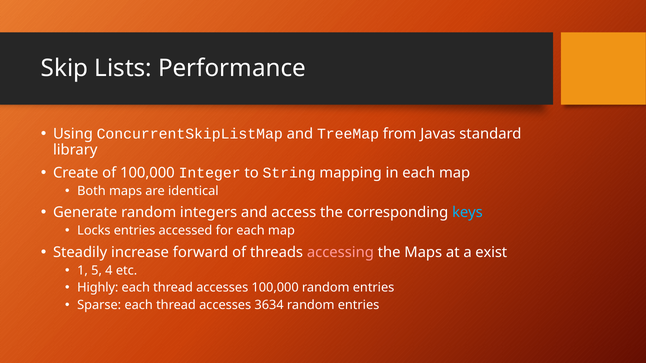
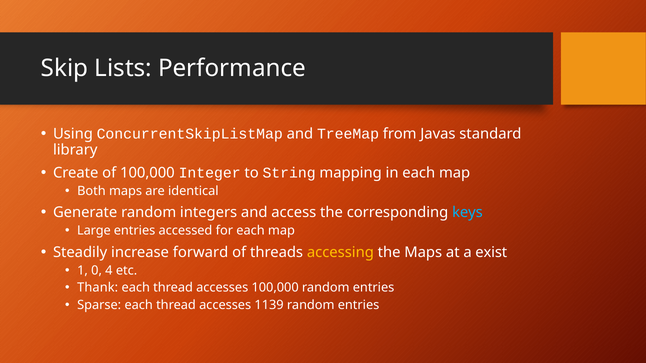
Locks: Locks -> Large (94, 231)
accessing colour: pink -> yellow (340, 253)
5: 5 -> 0 (97, 271)
Highly: Highly -> Thank (98, 288)
3634: 3634 -> 1139 (269, 305)
